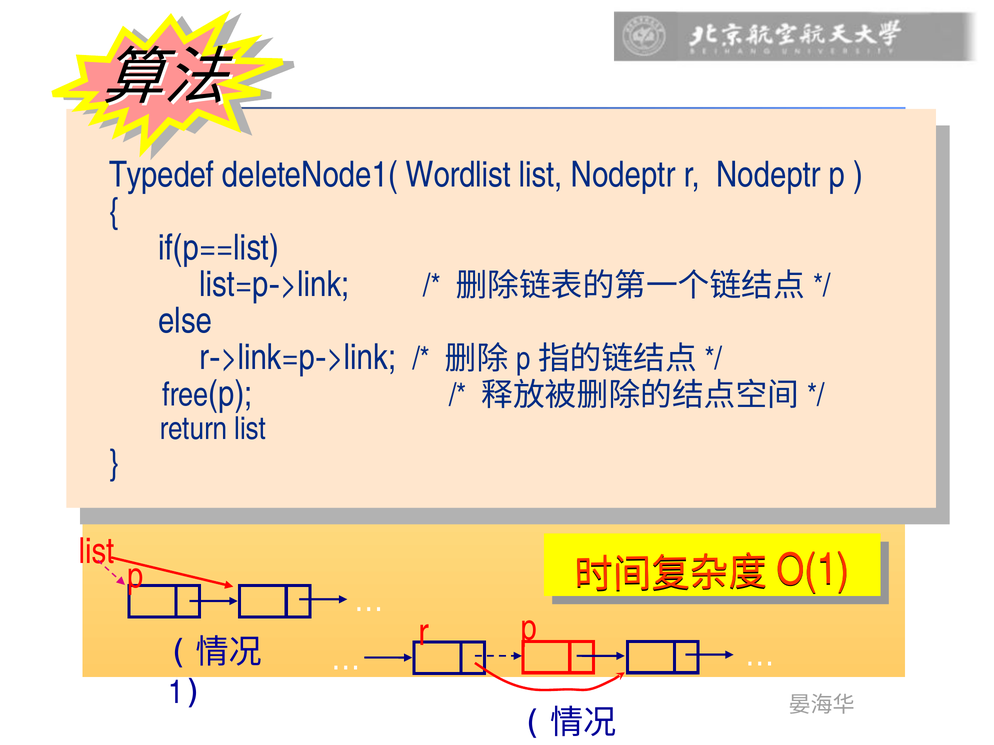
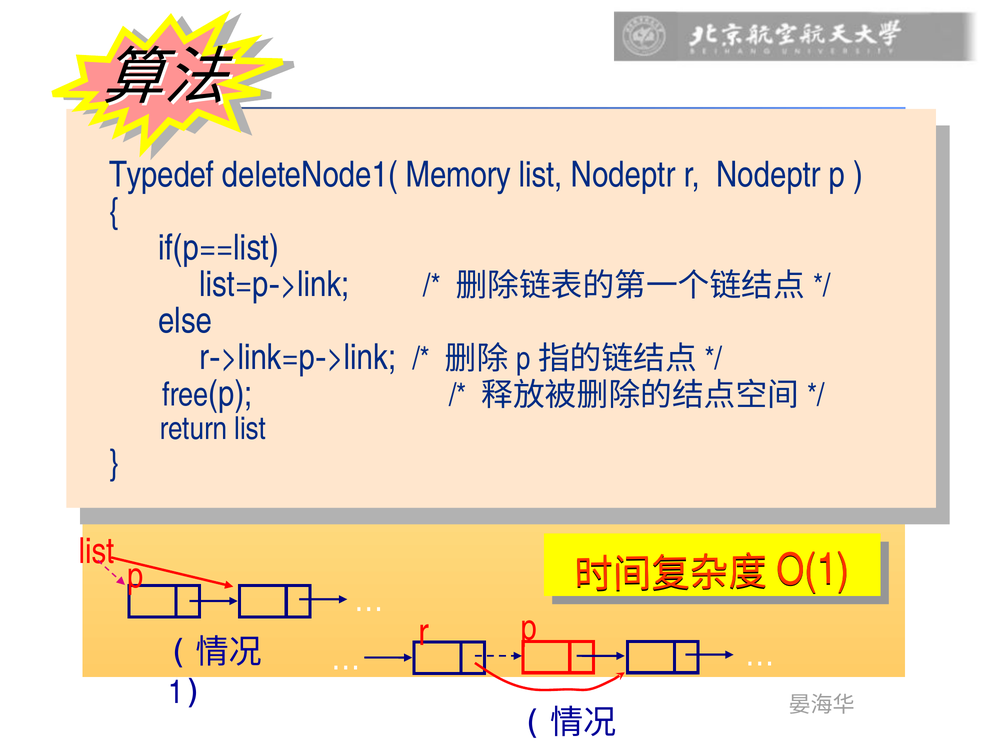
Wordlist: Wordlist -> Memory (458, 175)
